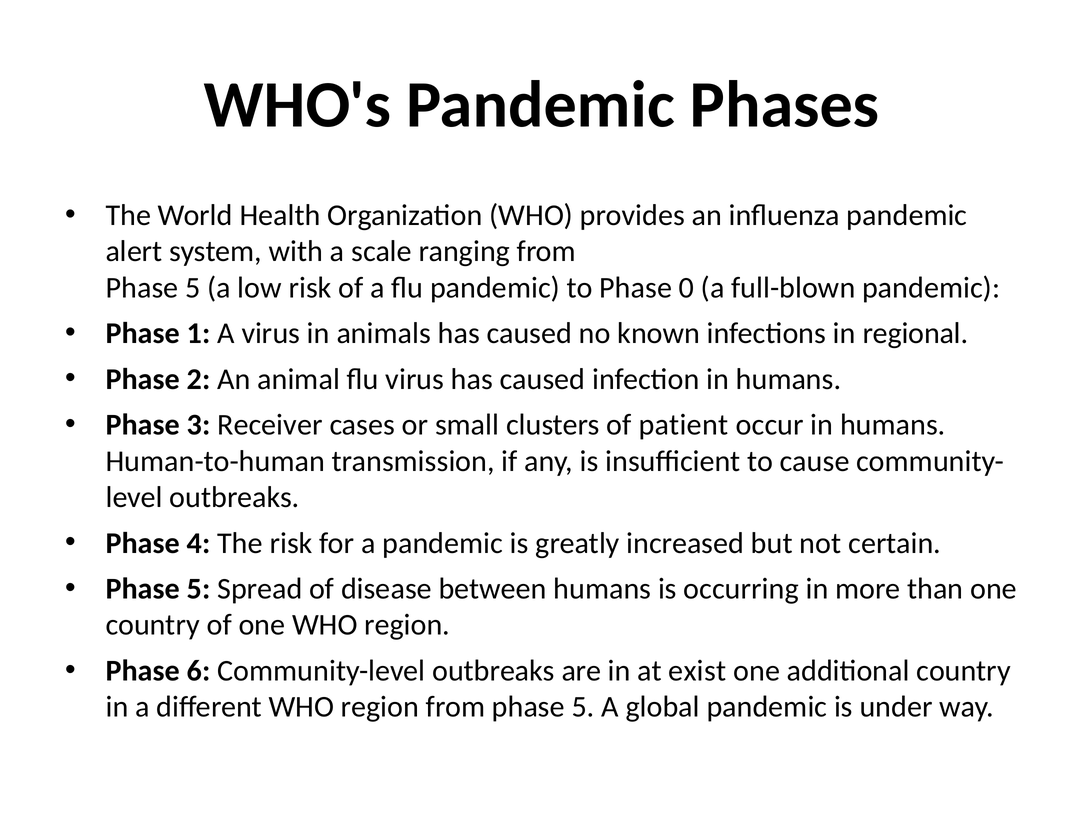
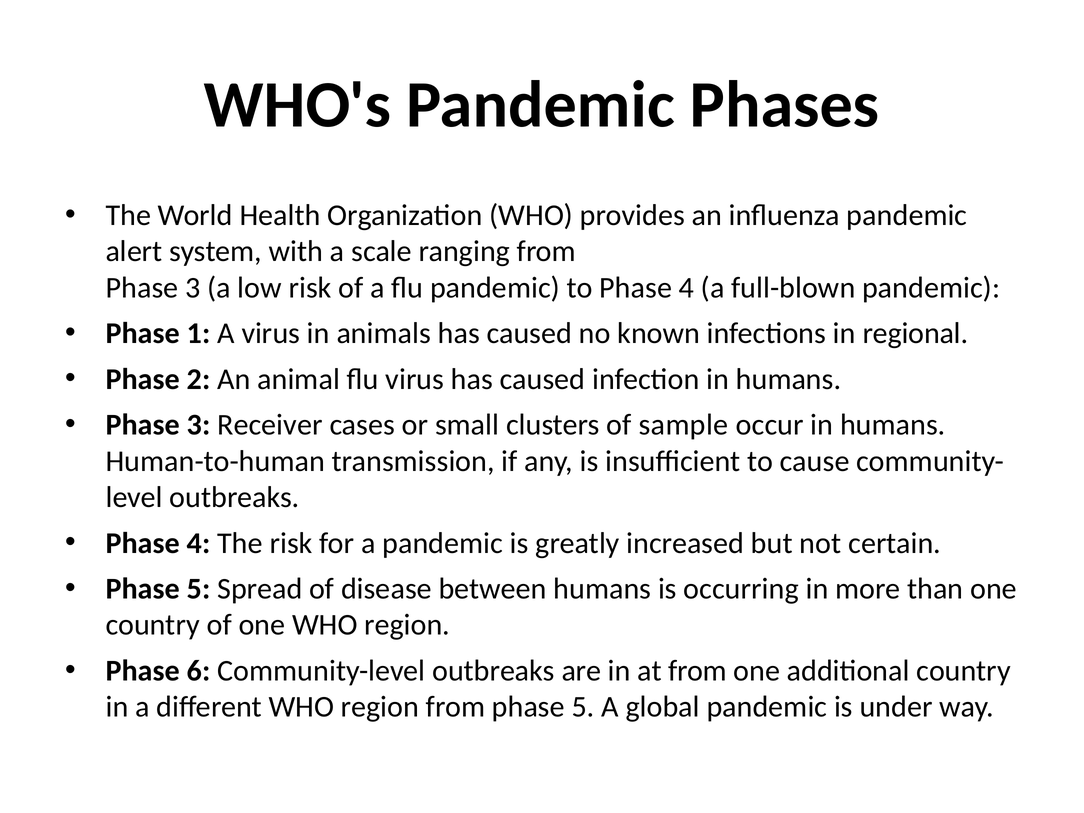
5: 5 -> 3 (193, 288)
to Phase 0: 0 -> 4 (687, 288)
patient: patient -> sample (683, 425)
at exist: exist -> from (698, 671)
